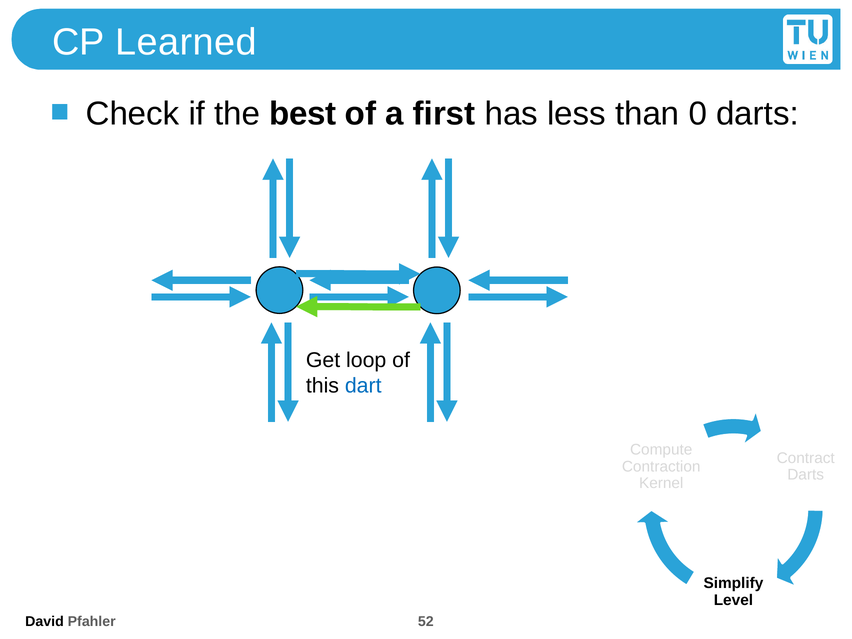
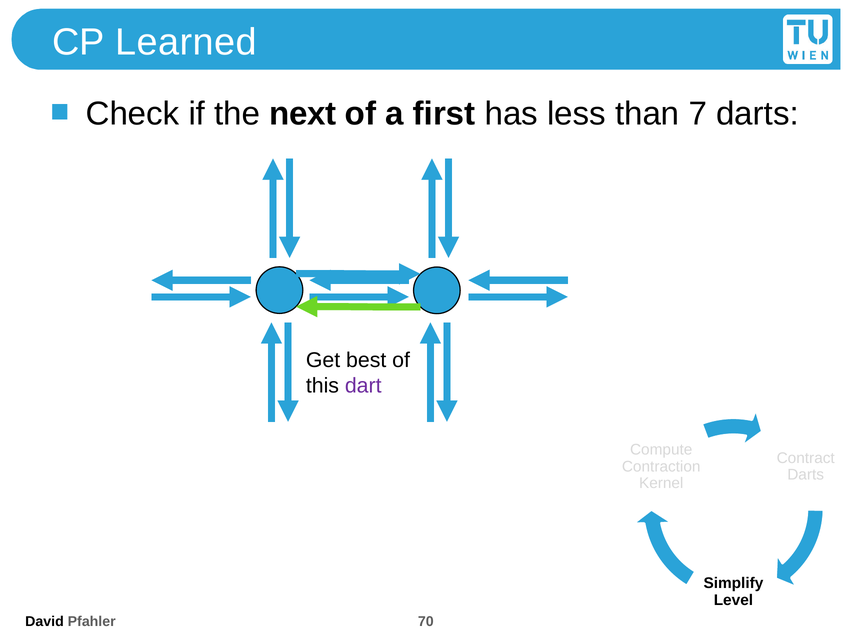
best: best -> next (303, 114)
0: 0 -> 7 (698, 114)
loop: loop -> best (366, 360)
dart colour: blue -> purple (363, 386)
52: 52 -> 70 (426, 622)
